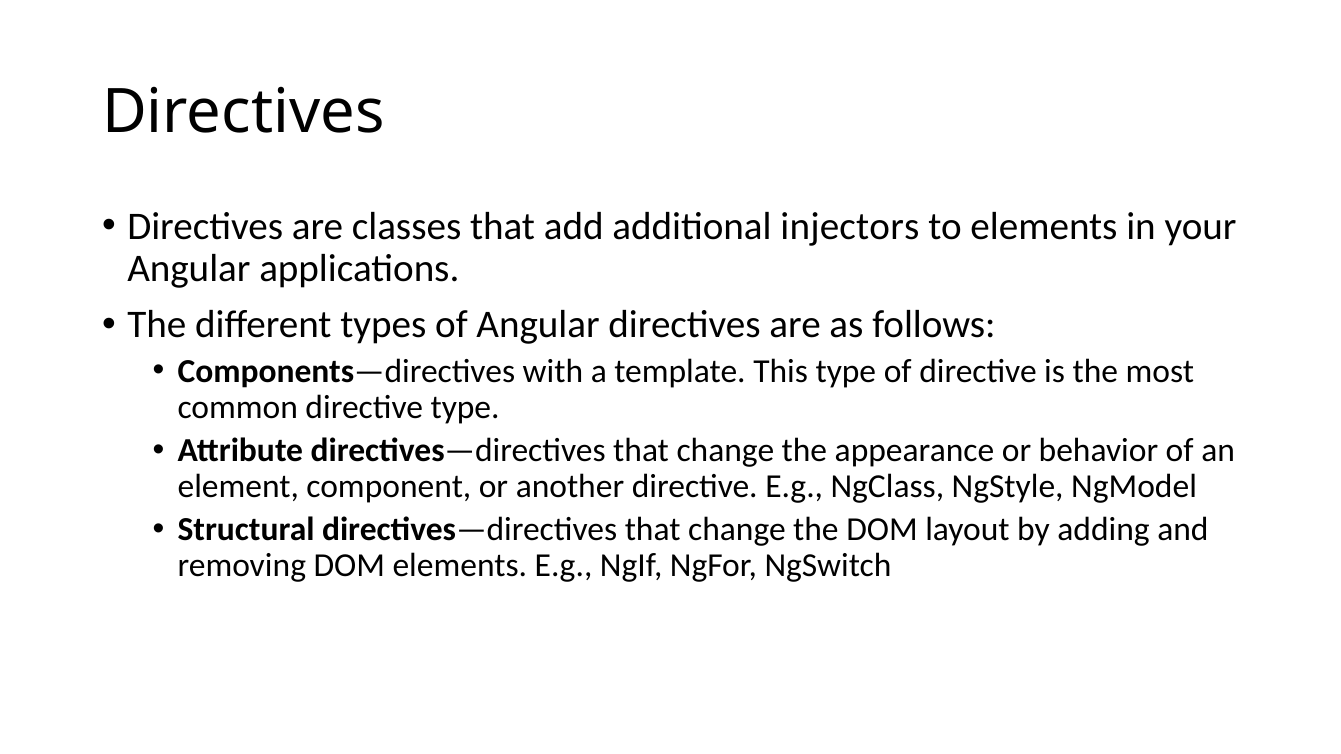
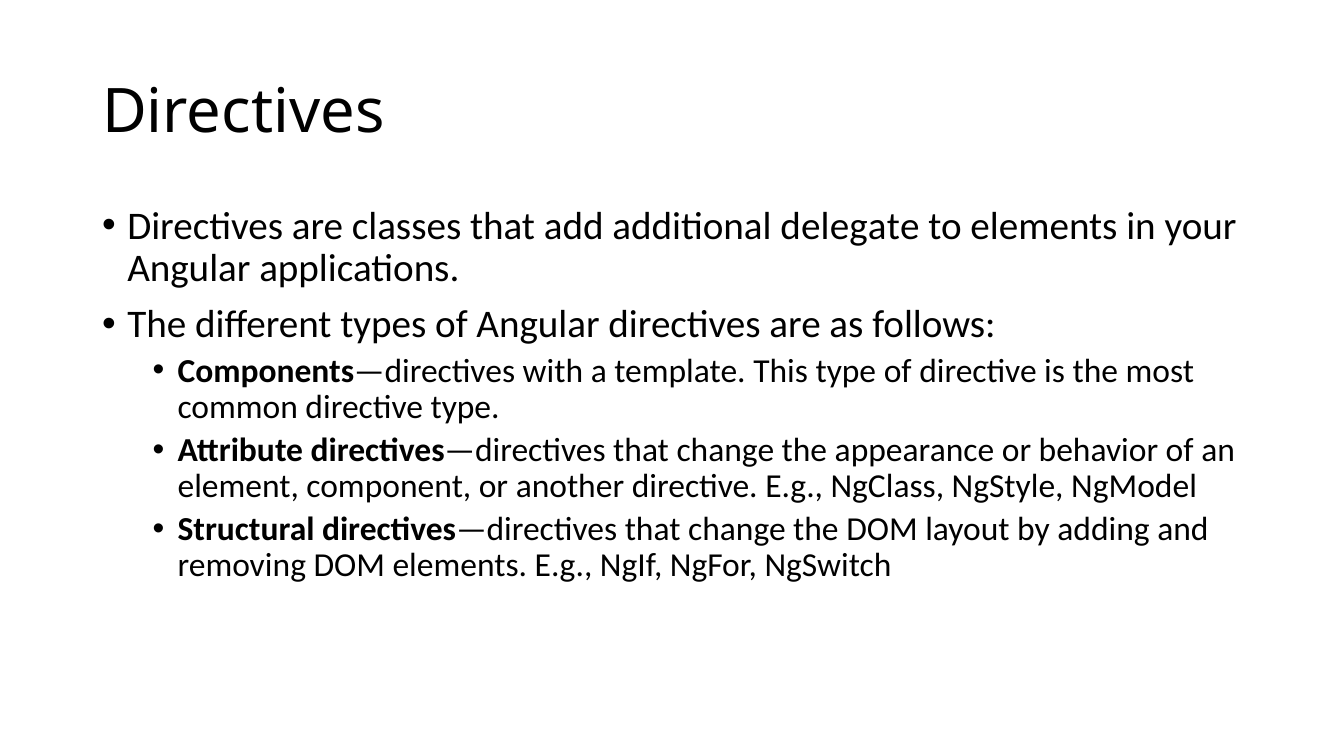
injectors: injectors -> delegate (850, 227)
